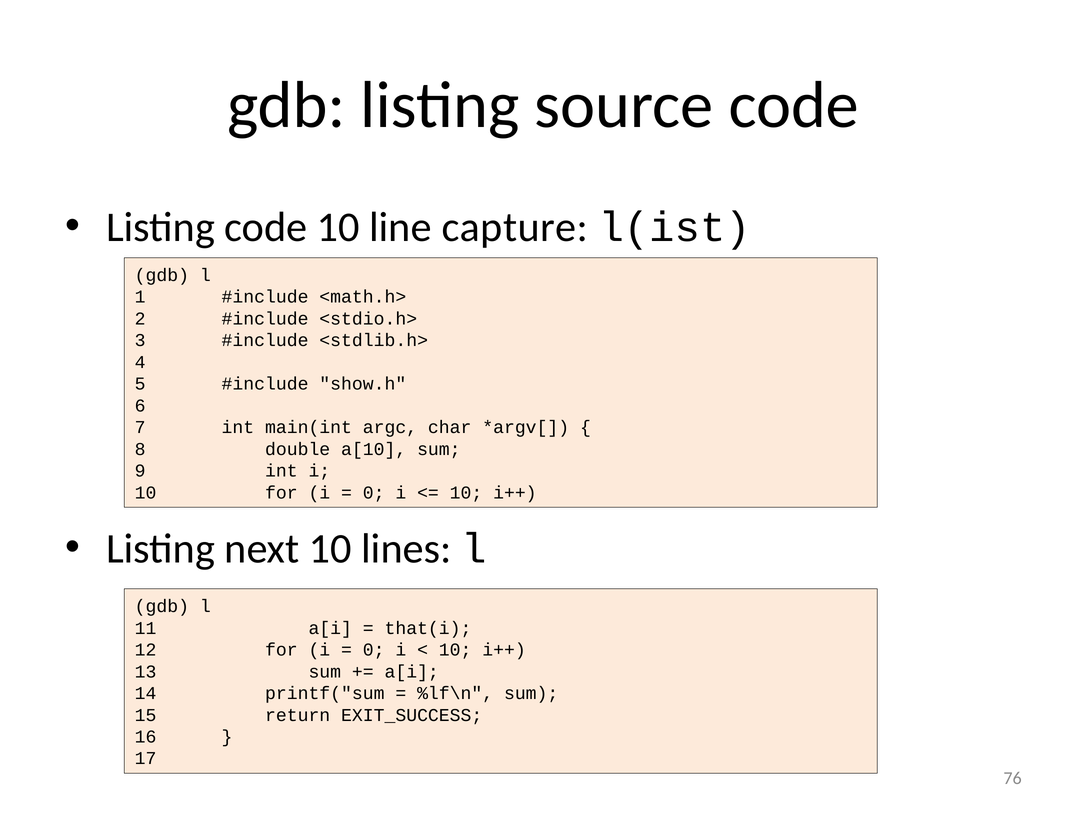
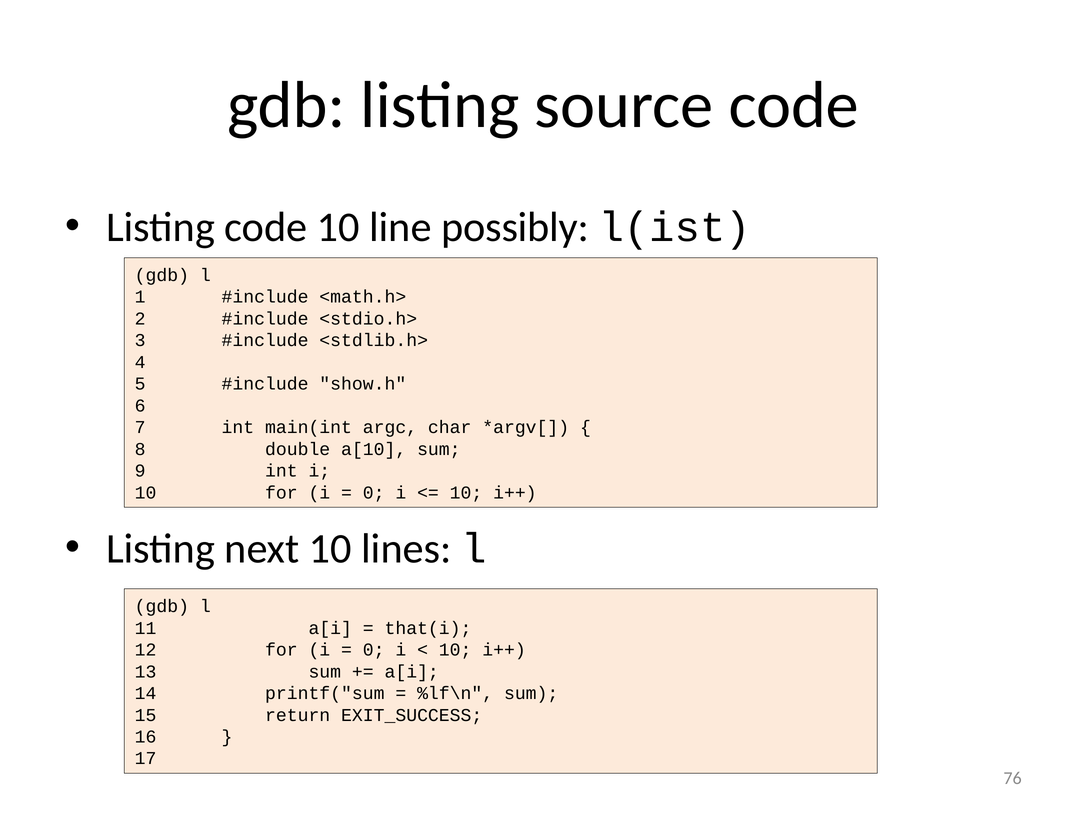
capture: capture -> possibly (515, 227)
